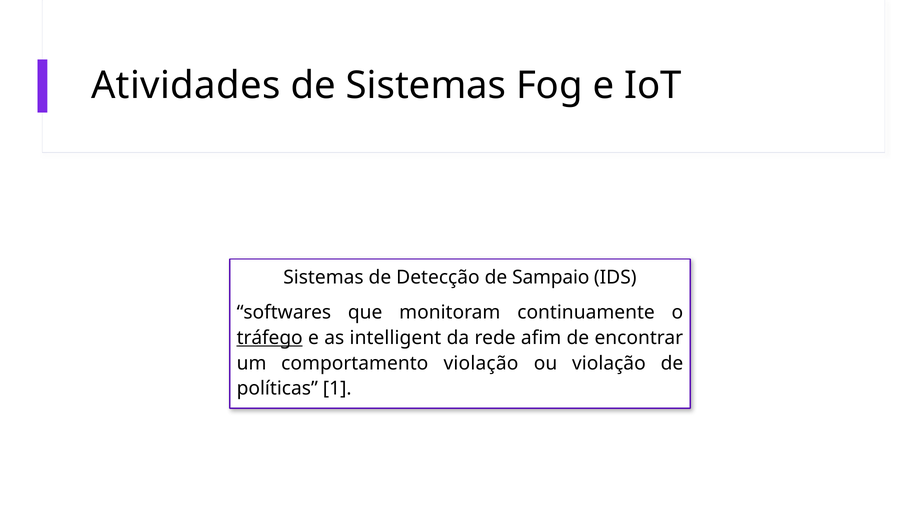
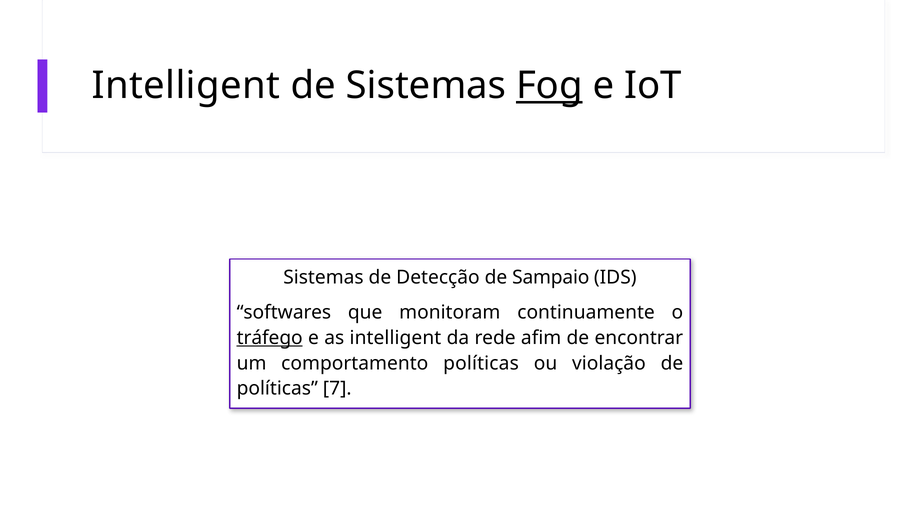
Atividades: Atividades -> Intelligent (186, 86)
Fog underline: none -> present (549, 86)
comportamento violação: violação -> políticas (481, 363)
1: 1 -> 7 (337, 388)
